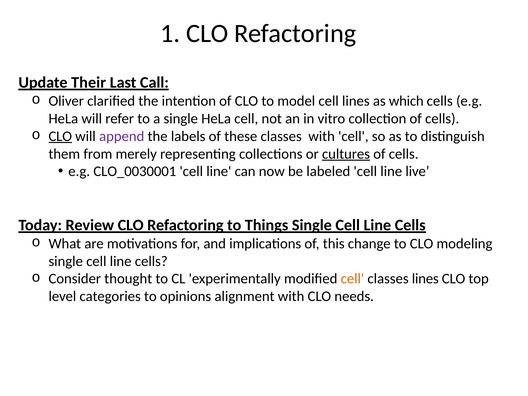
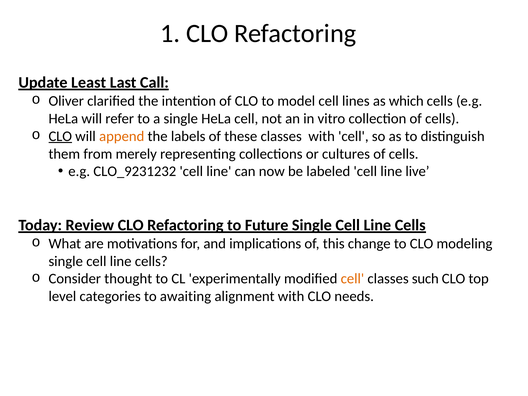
Their: Their -> Least (89, 83)
append colour: purple -> orange (122, 136)
cultures underline: present -> none (346, 154)
CLO_0030001: CLO_0030001 -> CLO_9231232 (135, 171)
Things: Things -> Future (267, 225)
classes lines: lines -> such (425, 279)
opinions: opinions -> awaiting (186, 296)
